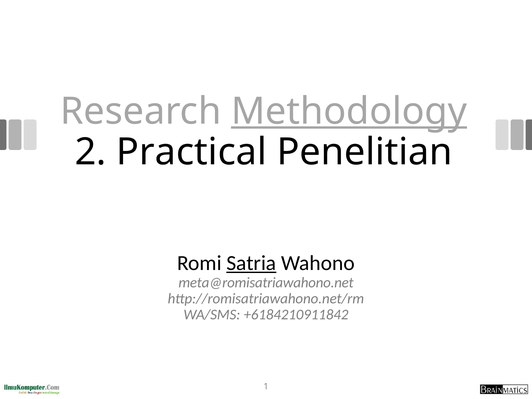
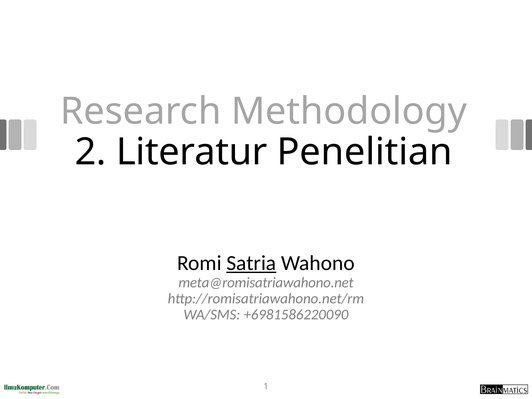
Methodology underline: present -> none (349, 111)
Practical: Practical -> Literatur (192, 152)
+6184210911842: +6184210911842 -> +6981586220090 (296, 315)
